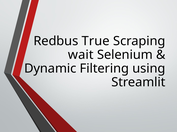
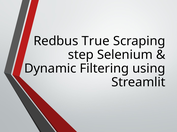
wait: wait -> step (81, 55)
